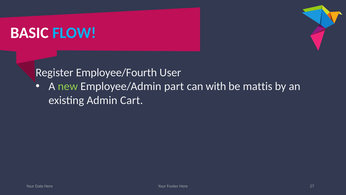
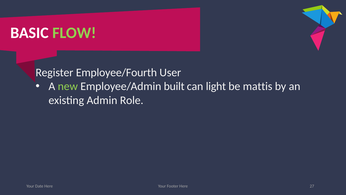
FLOW colour: light blue -> light green (74, 33)
part: part -> built (174, 86)
with: with -> light (216, 86)
Cart: Cart -> Role (132, 100)
